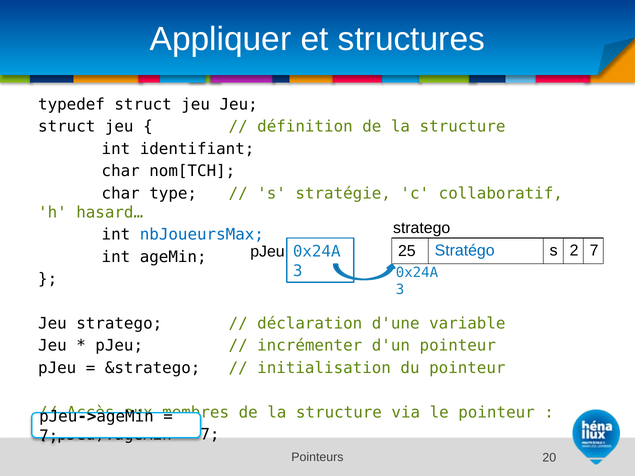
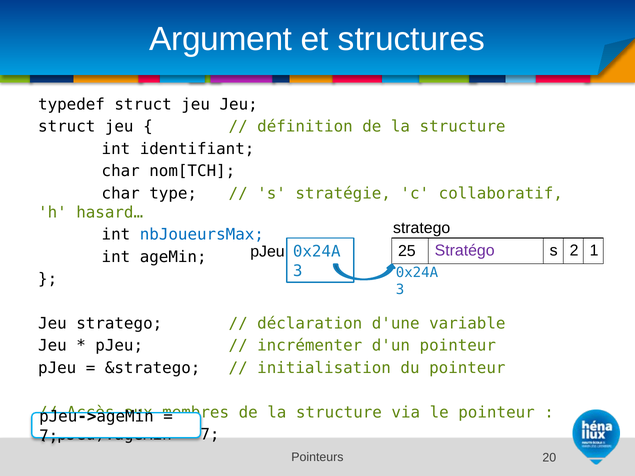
Appliquer: Appliquer -> Argument (221, 39)
Stratégo colour: blue -> purple (465, 250)
2 7: 7 -> 1 (594, 250)
